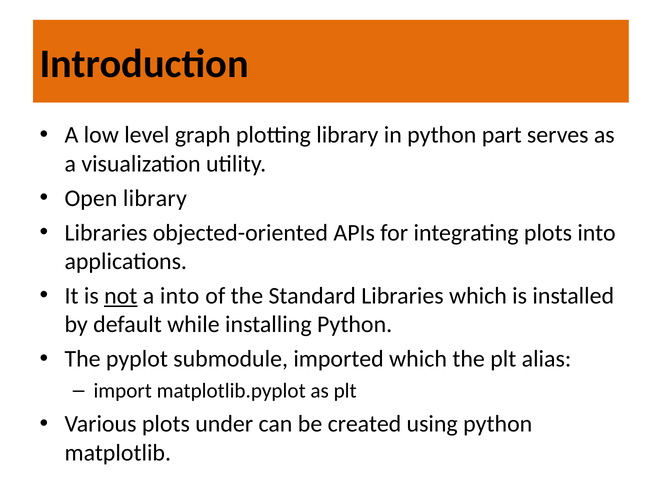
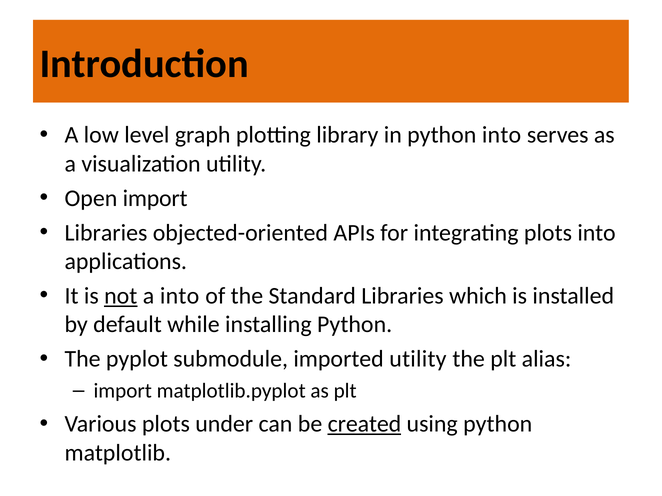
python part: part -> into (502, 135)
Open library: library -> import (155, 198)
imported which: which -> utility (418, 359)
created underline: none -> present (364, 424)
